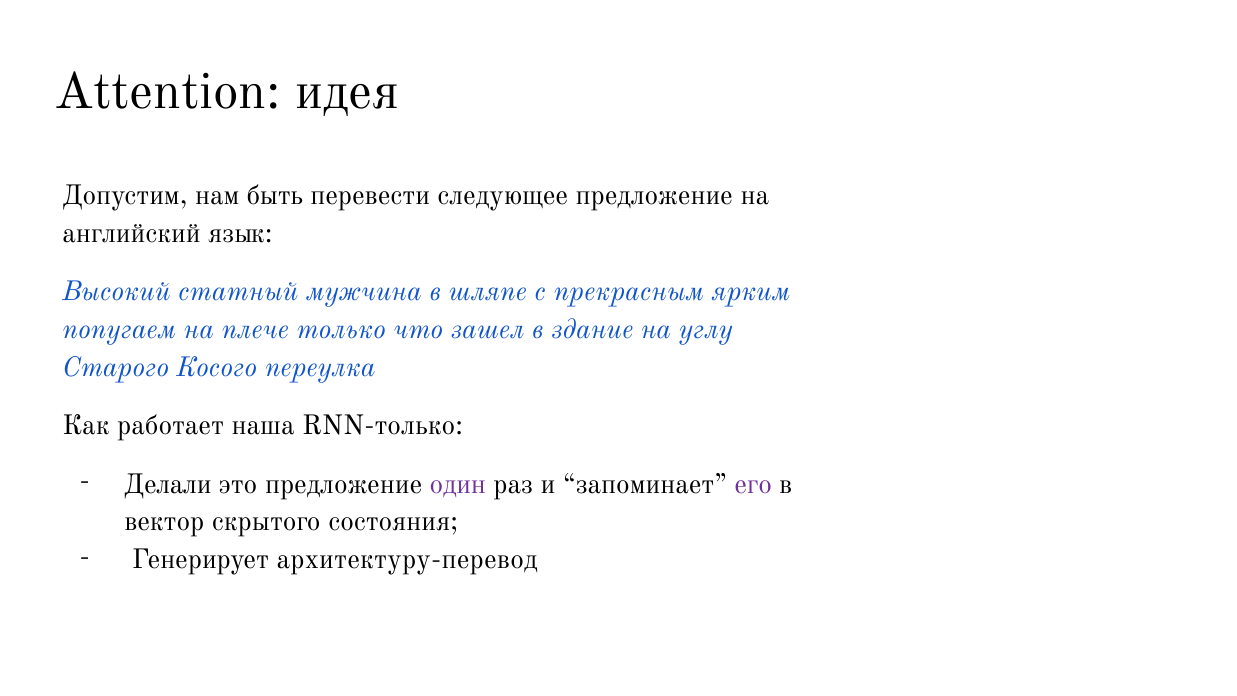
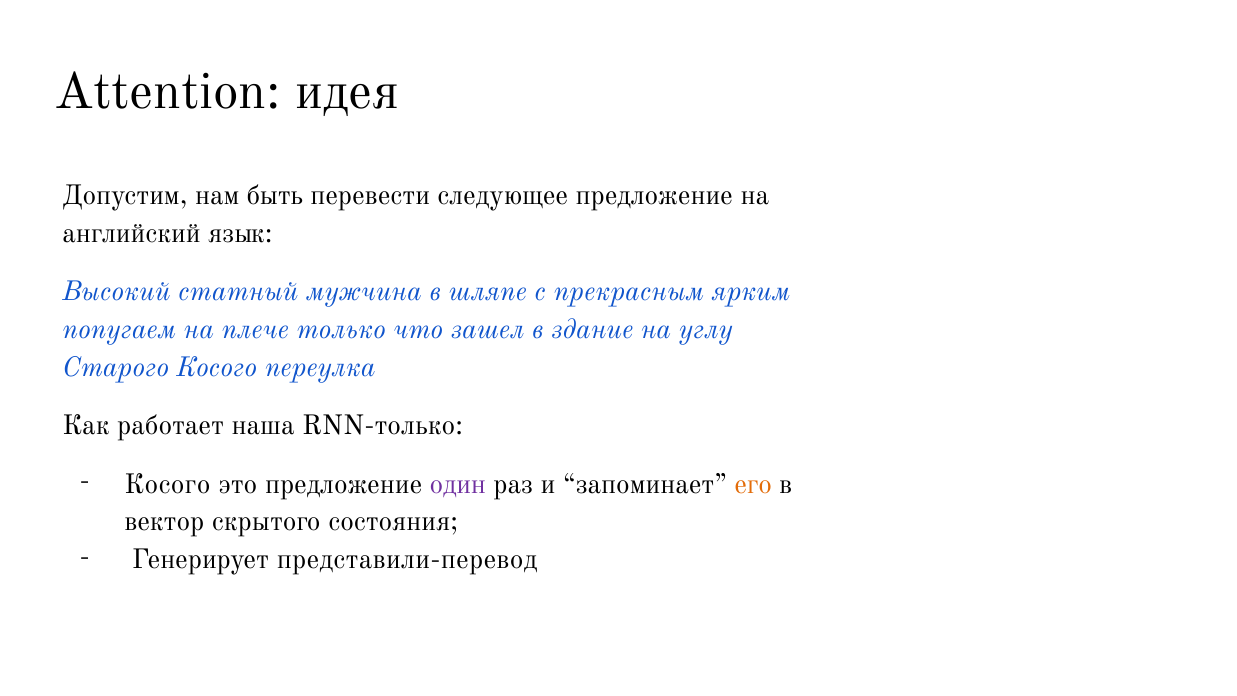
Делали: Делали -> Косого (167, 484)
его colour: purple -> orange (753, 484)
архитектуру-перевод: архитектуру-перевод -> представили-перевод (407, 560)
